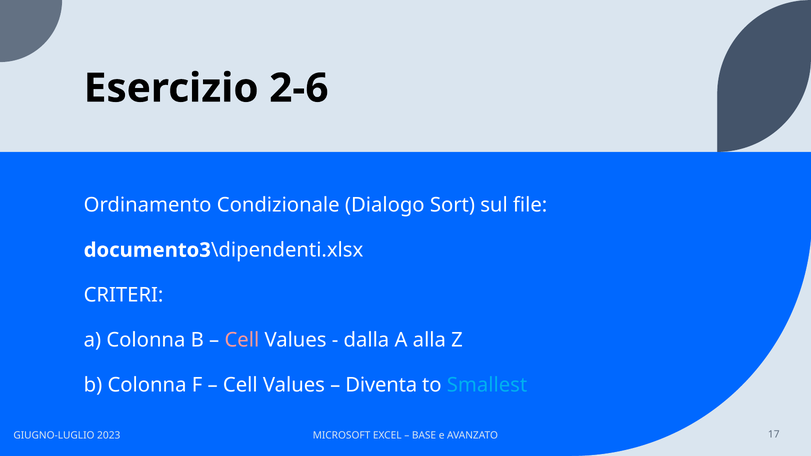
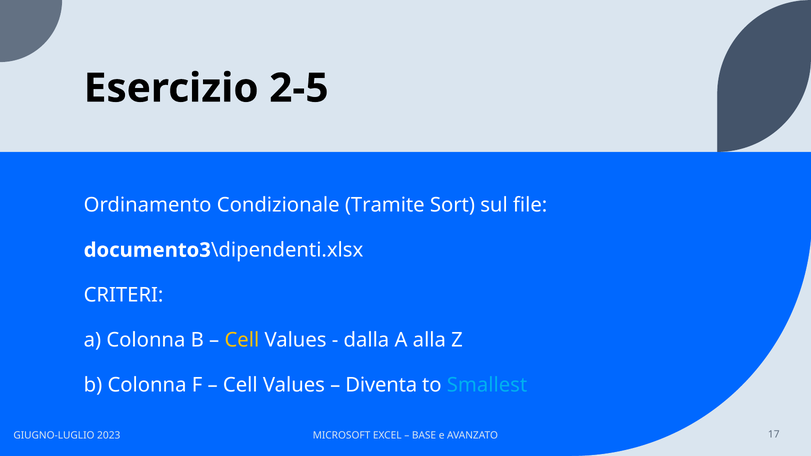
2-6: 2-6 -> 2-5 (299, 88)
Dialogo: Dialogo -> Tramite (385, 205)
Cell colour: pink -> yellow (242, 340)
